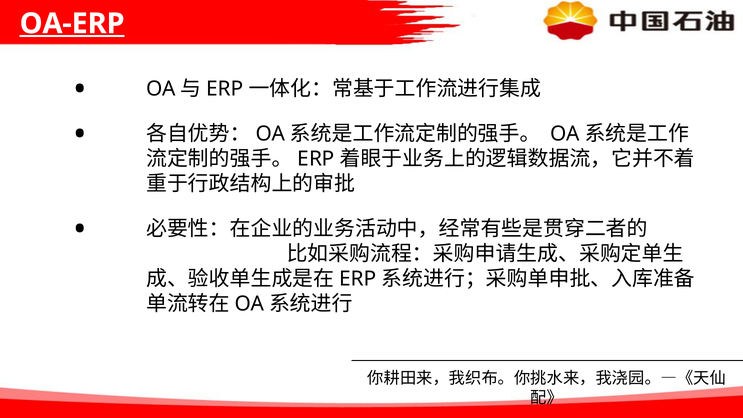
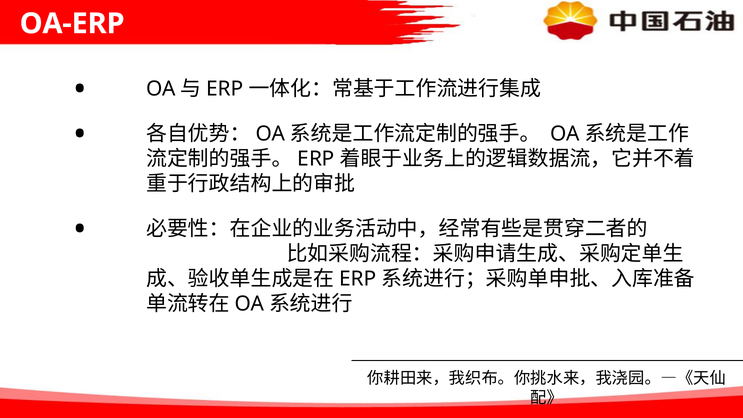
OA-ERP underline: present -> none (72, 24)
